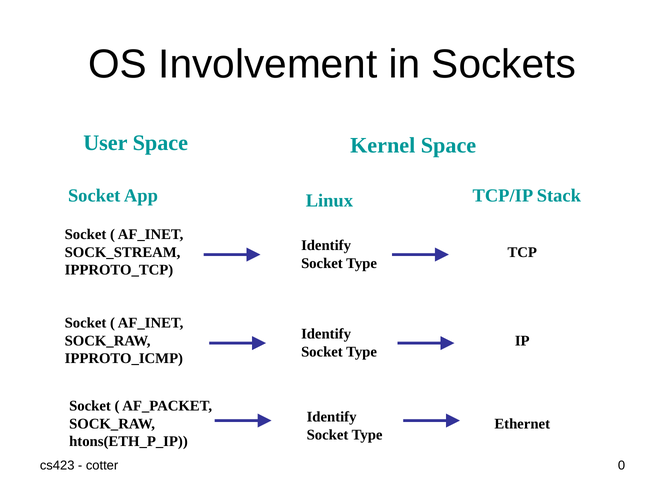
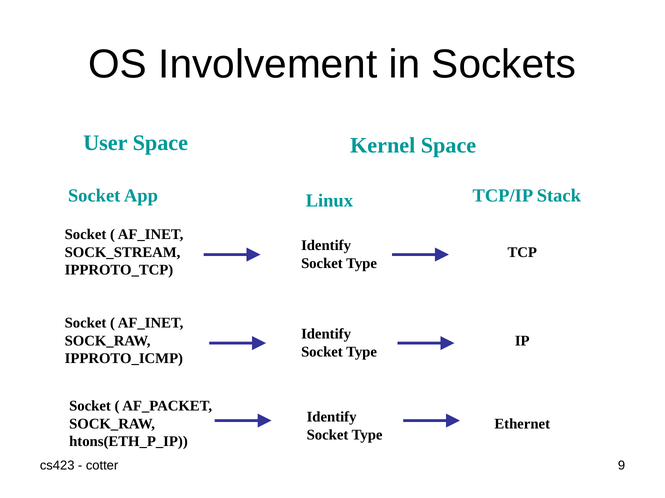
0: 0 -> 9 (621, 466)
